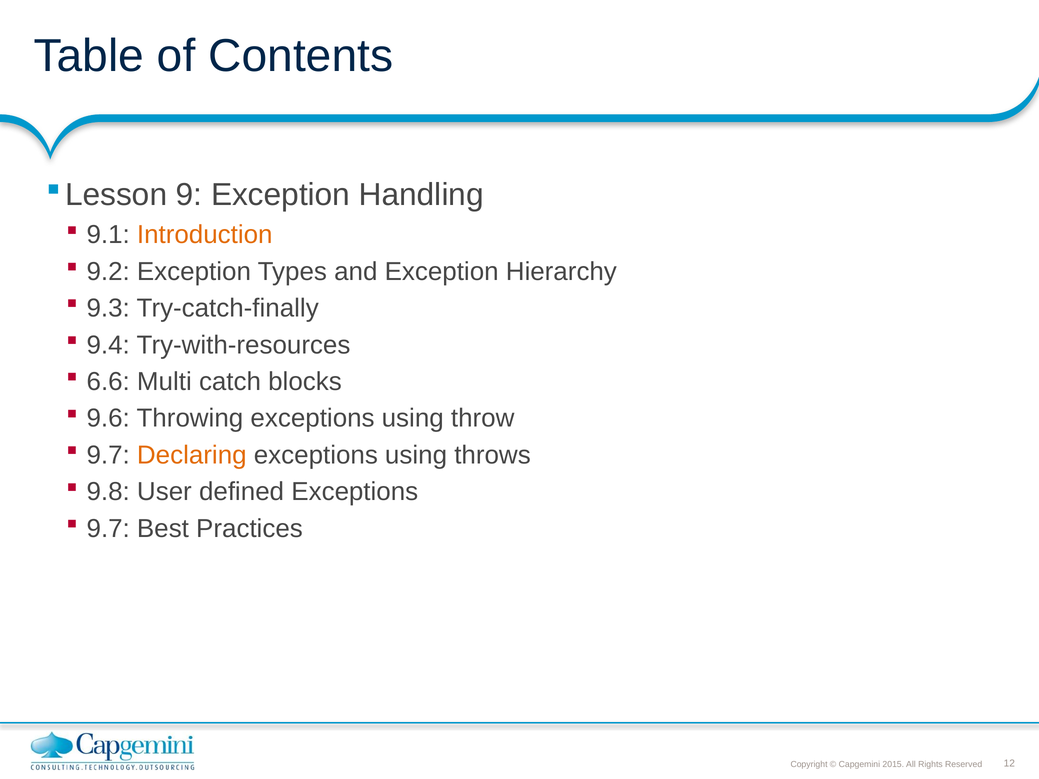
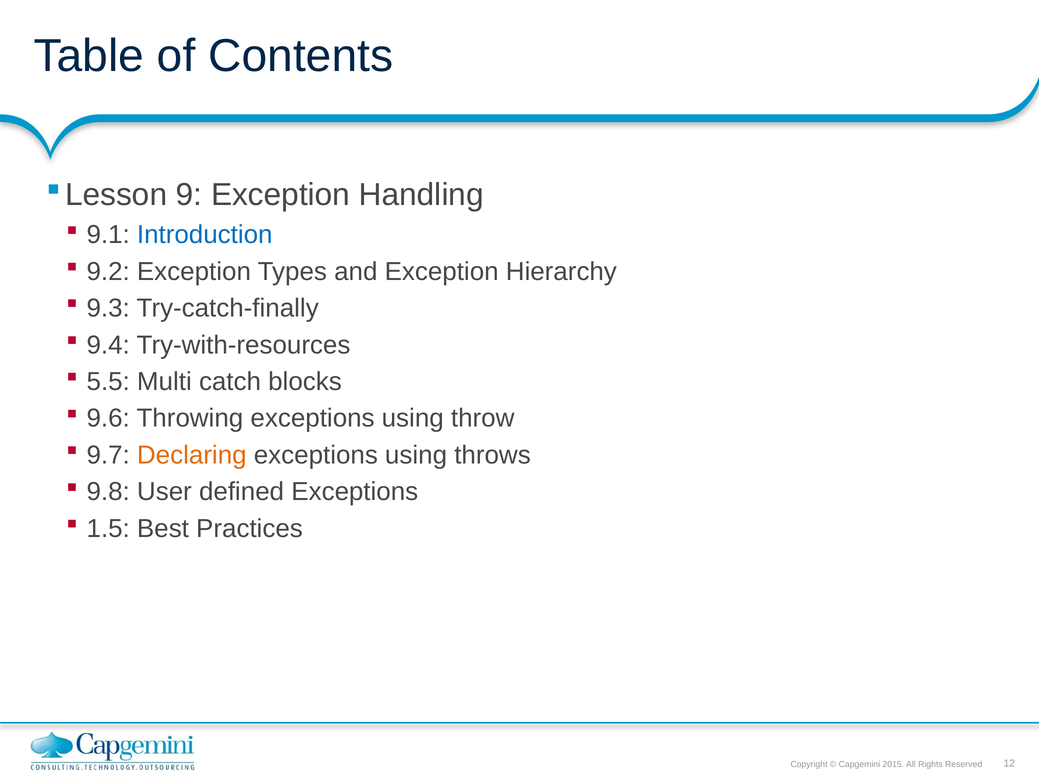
Introduction colour: orange -> blue (205, 235)
6.6: 6.6 -> 5.5 (108, 382)
9.7: 9.7 -> 1.5 (108, 529)
